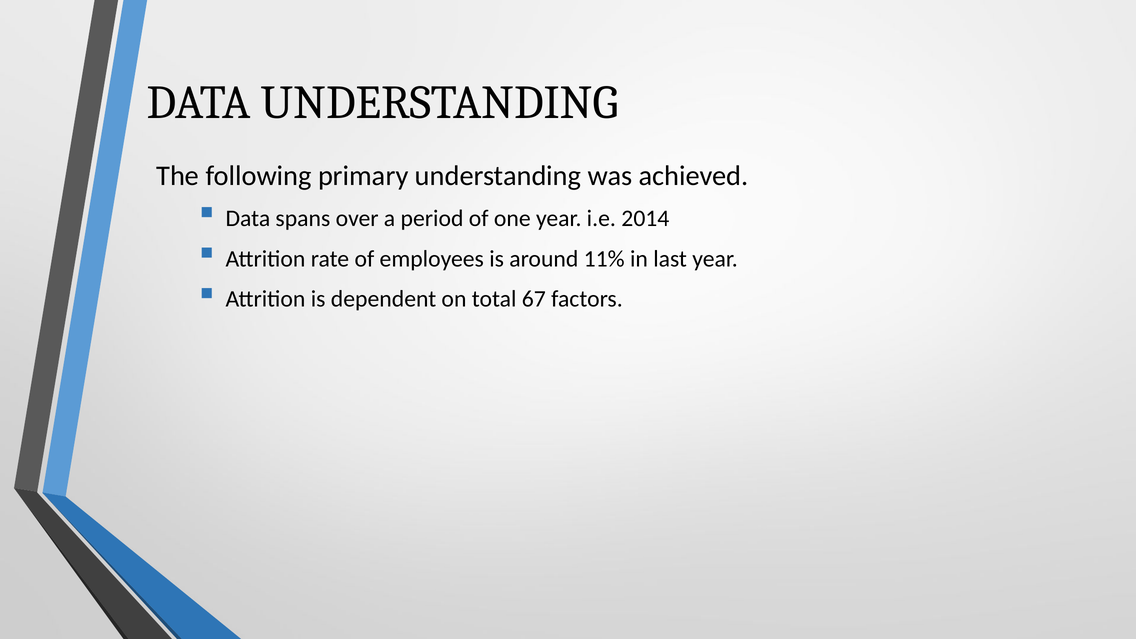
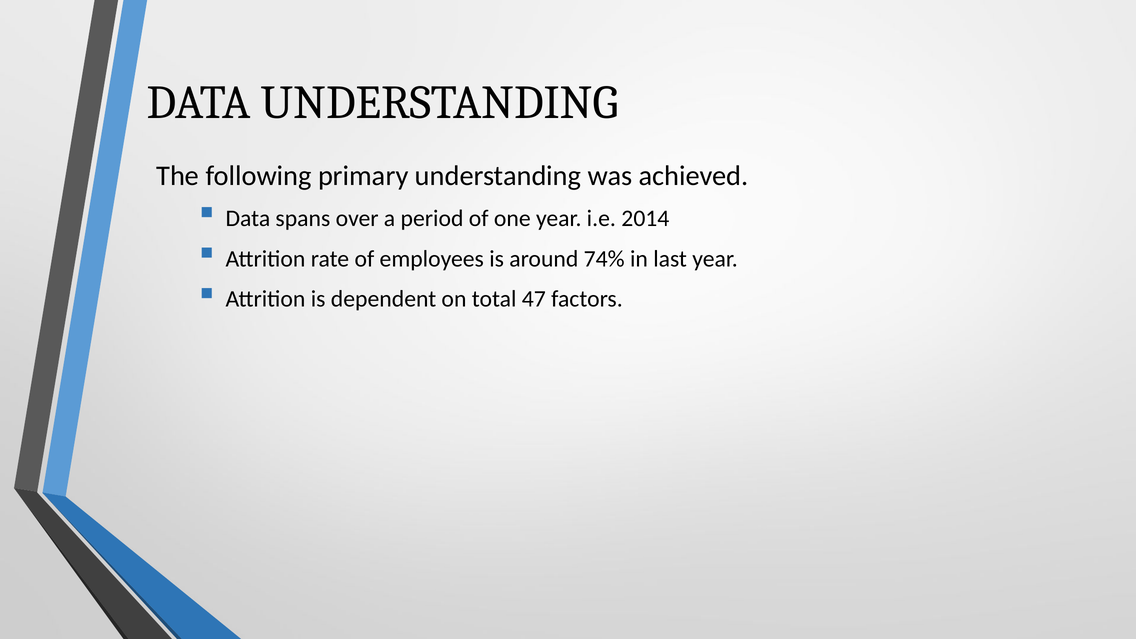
11%: 11% -> 74% (604, 259)
67: 67 -> 47 (534, 299)
